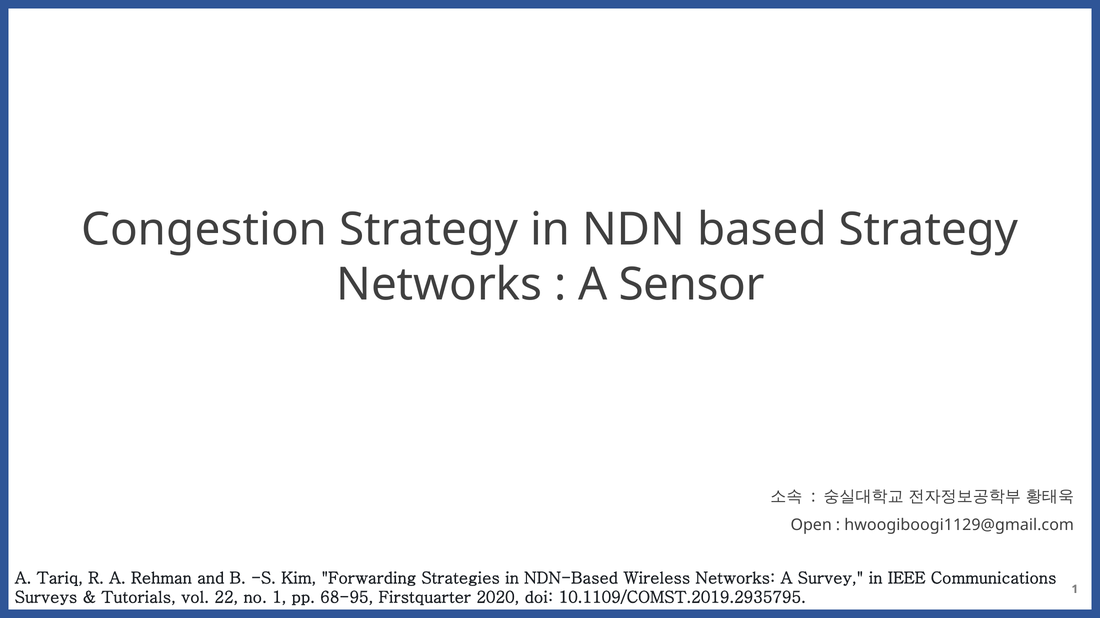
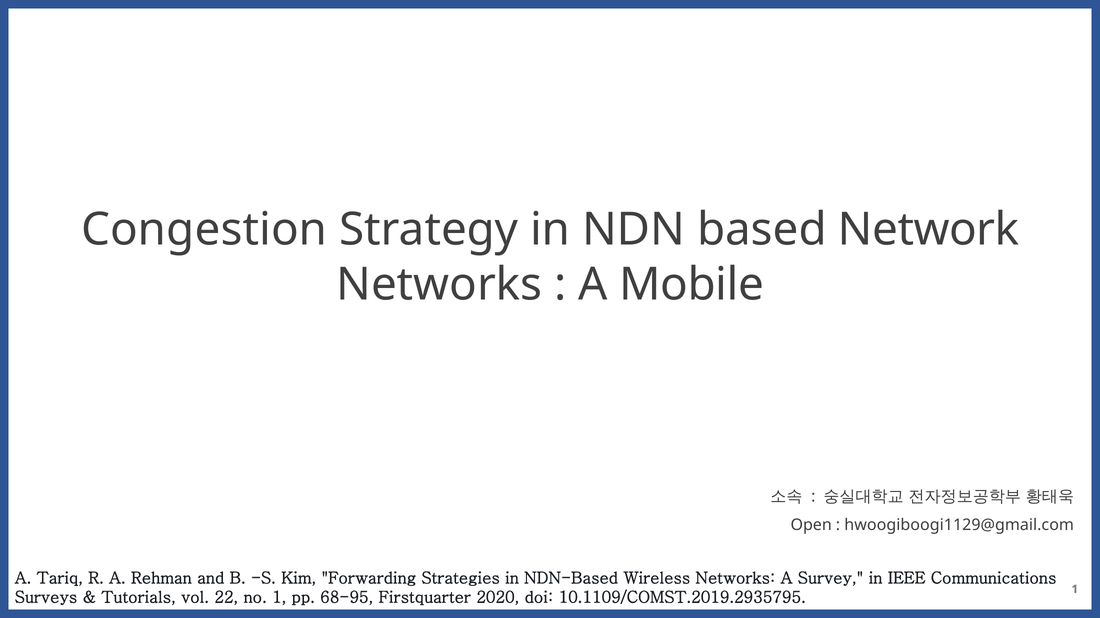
based Strategy: Strategy -> Network (929, 230)
Sensor: Sensor -> Mobile (692, 285)
